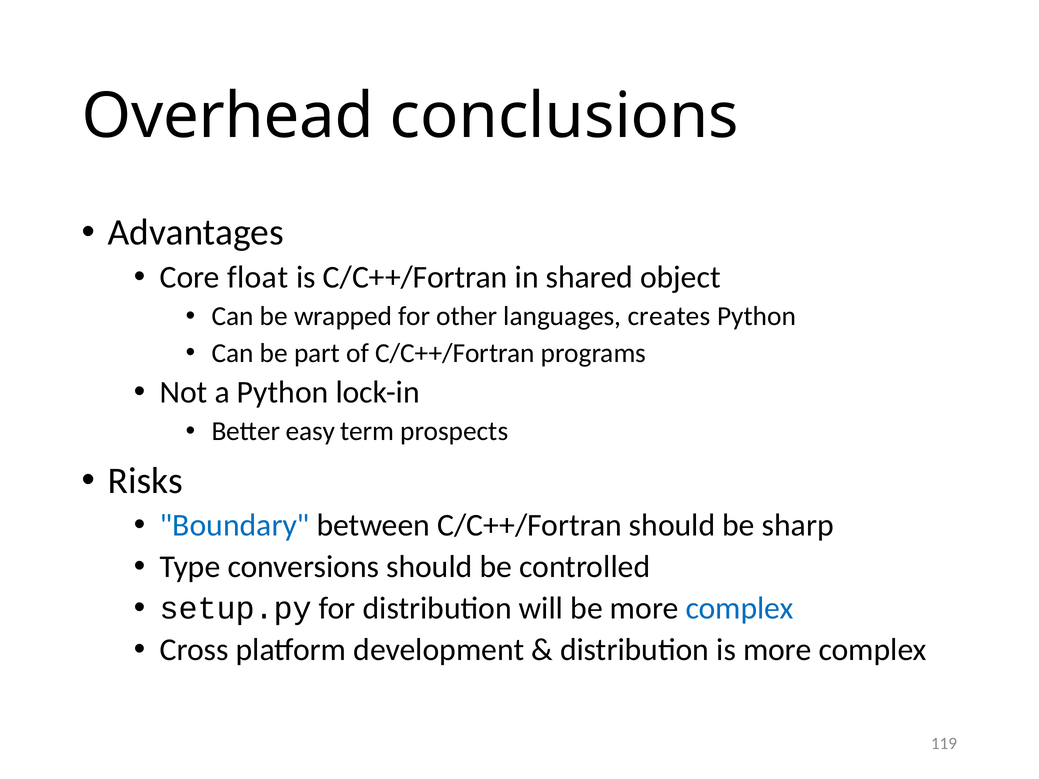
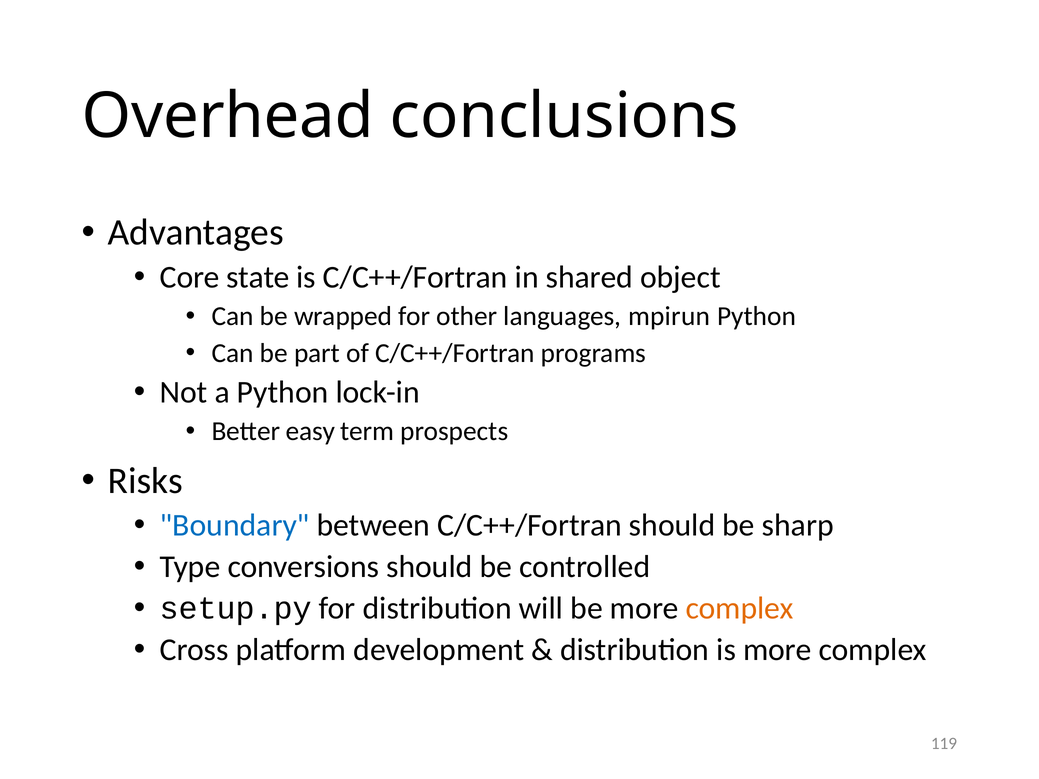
float: float -> state (258, 277)
creates: creates -> mpirun (669, 316)
complex colour: blue -> orange (740, 609)
